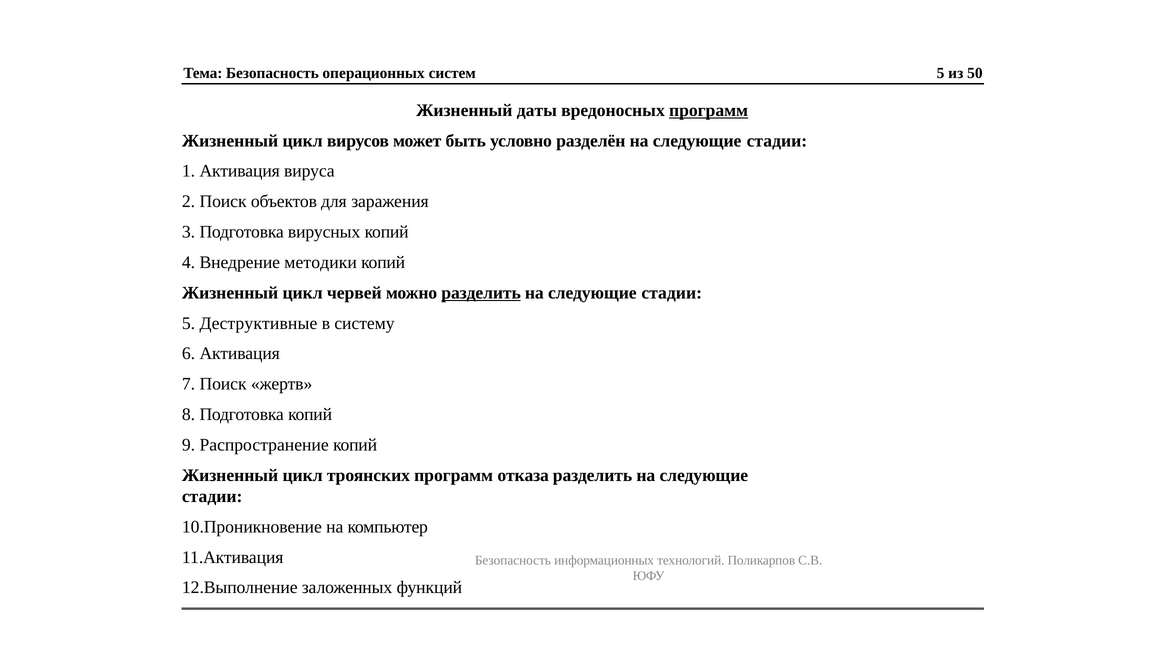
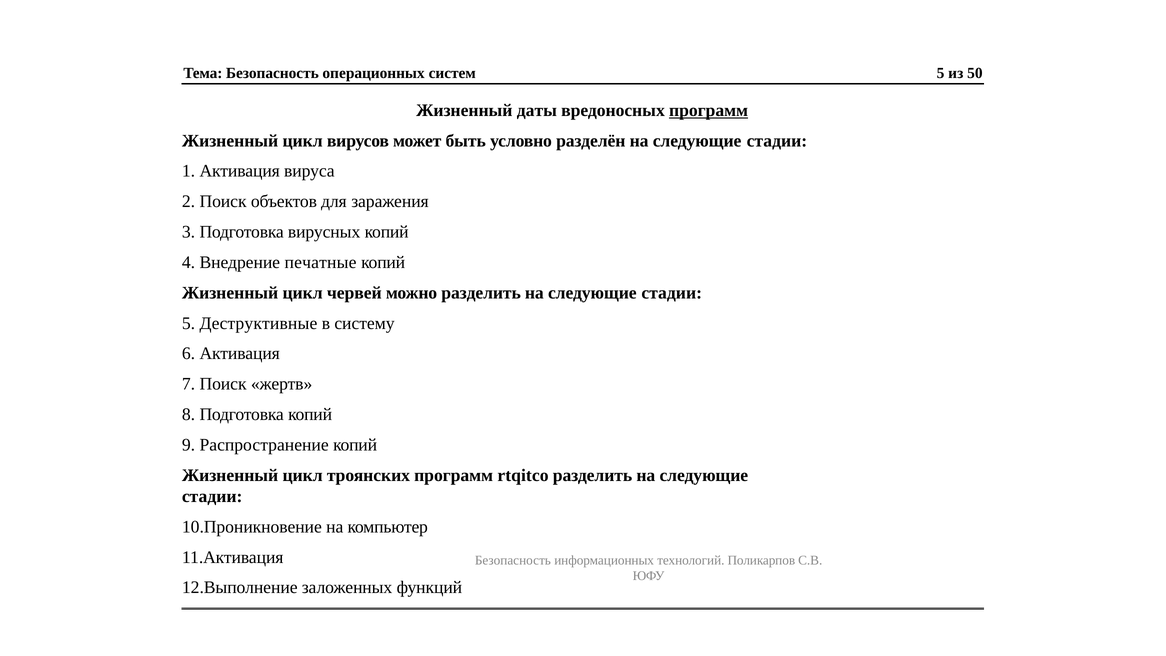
методики: методики -> печатные (321, 262)
разделить underline: present -> none (481, 293)
отказа: отказа -> rtqitco (523, 475)
